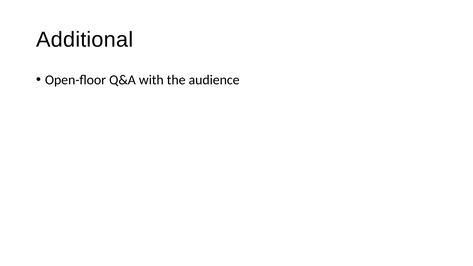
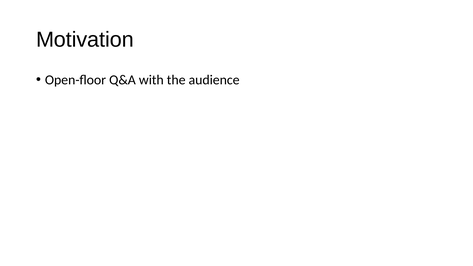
Additional: Additional -> Motivation (85, 40)
